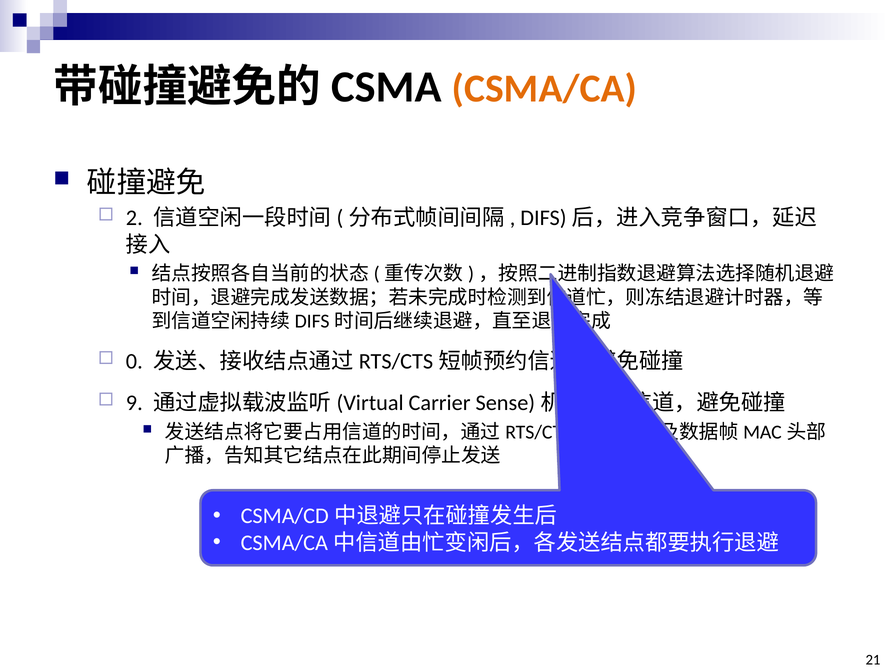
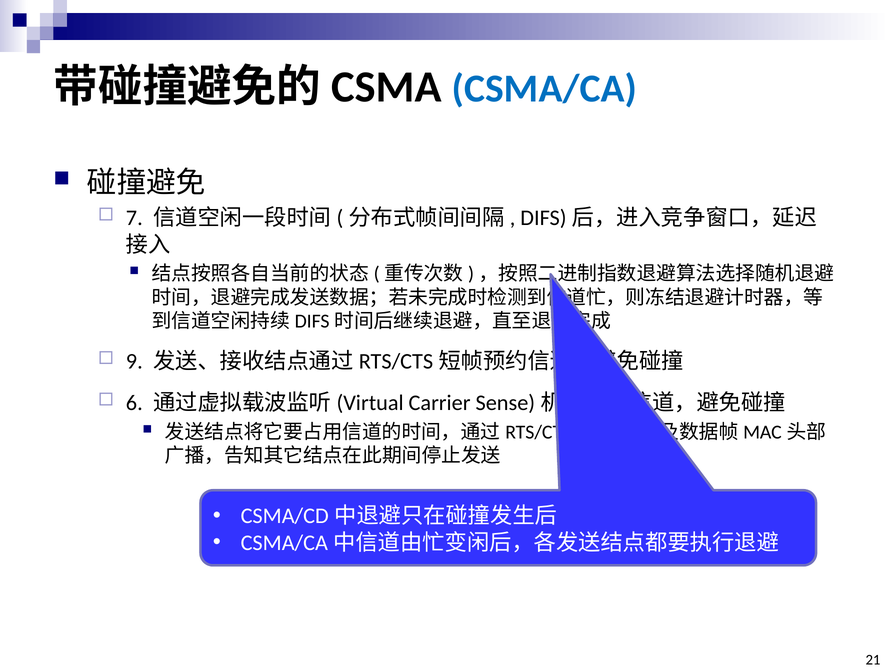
CSMA/CA colour: orange -> blue (544, 89)
2: 2 -> 7 (134, 218)
0: 0 -> 9 (134, 362)
9: 9 -> 6 (134, 403)
